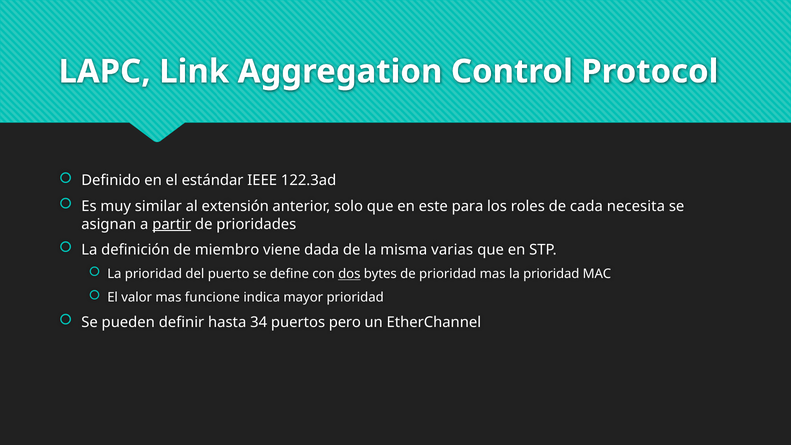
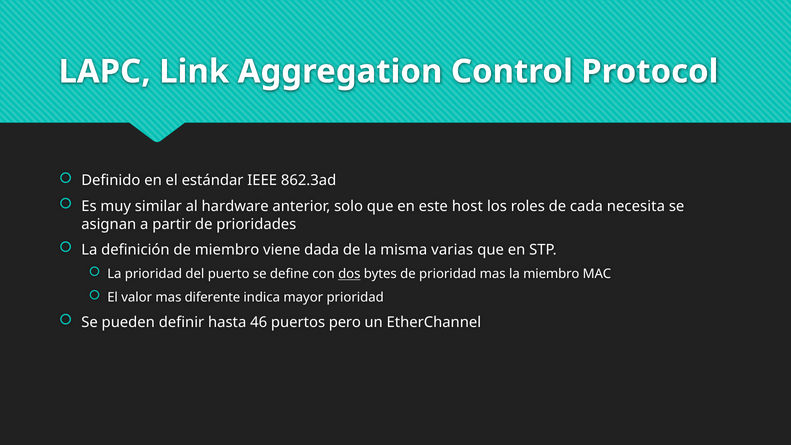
122.3ad: 122.3ad -> 862.3ad (309, 181)
extensión: extensión -> hardware (235, 206)
para: para -> host (467, 206)
partir underline: present -> none (172, 224)
mas la prioridad: prioridad -> miembro (551, 274)
funcione: funcione -> diferente (212, 297)
34: 34 -> 46 (259, 322)
